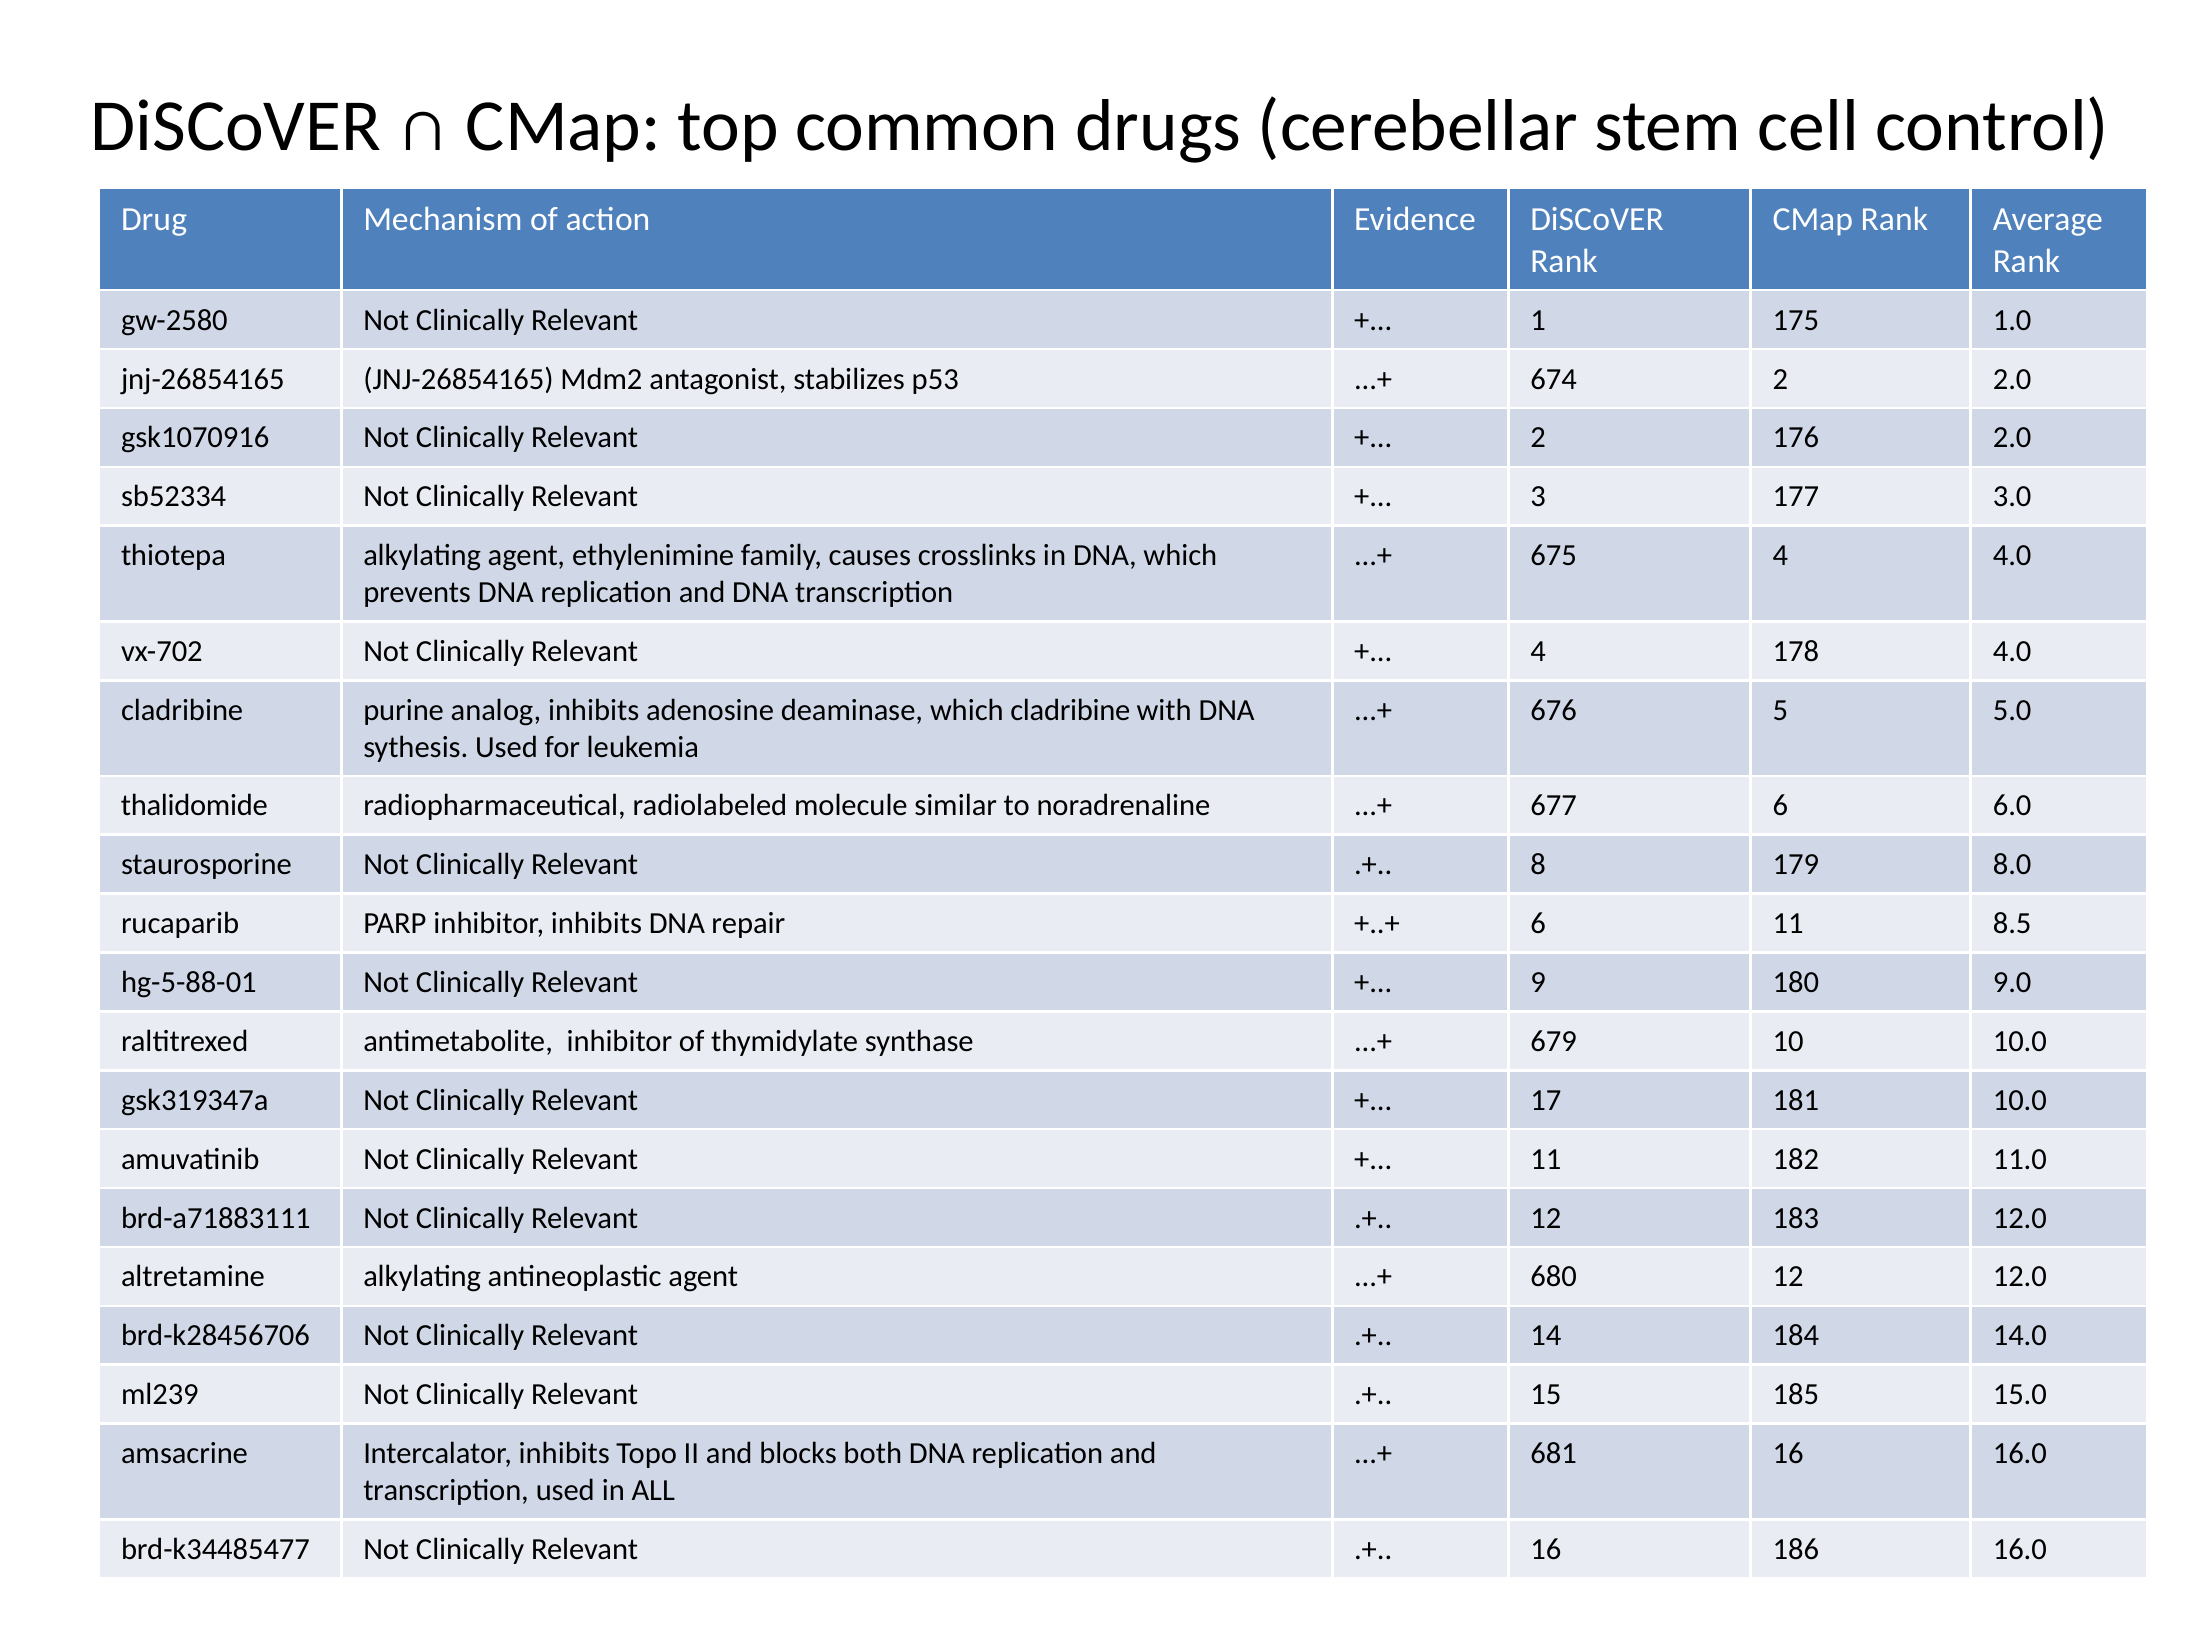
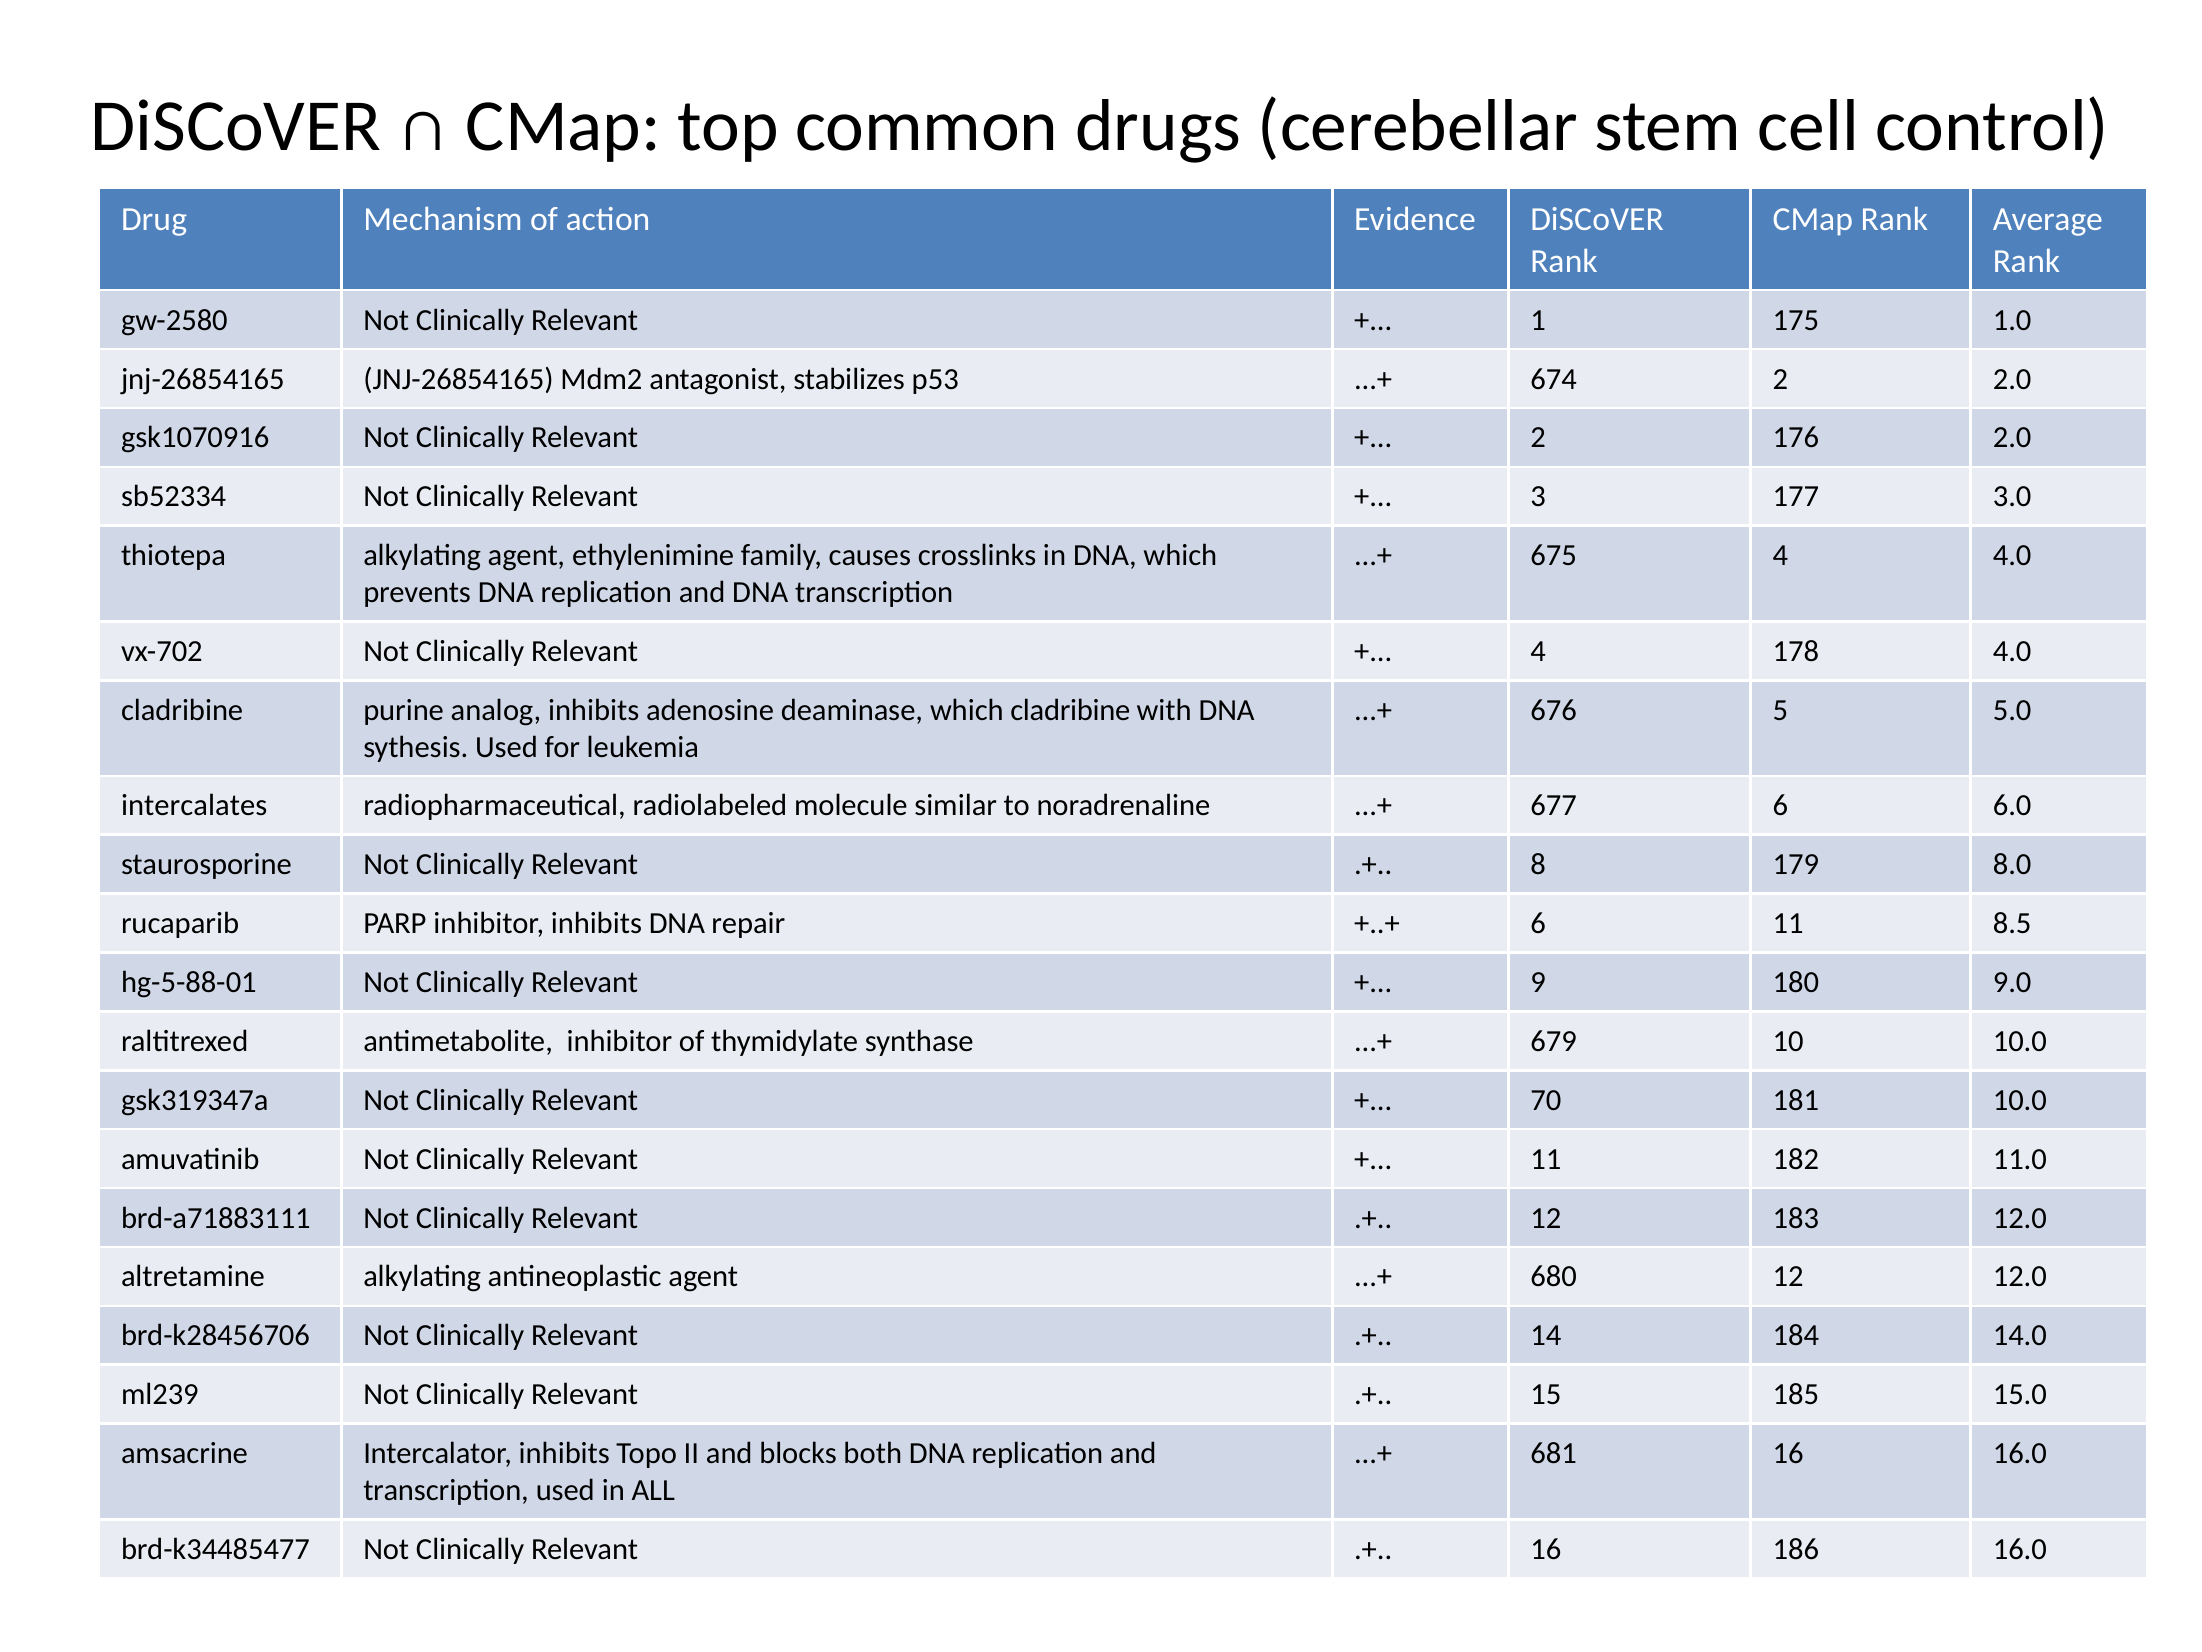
thalidomide: thalidomide -> intercalates (194, 806)
17: 17 -> 70 (1546, 1100)
